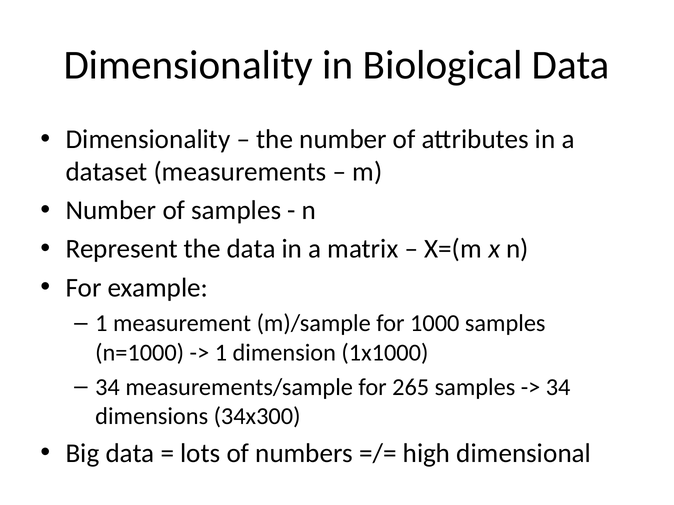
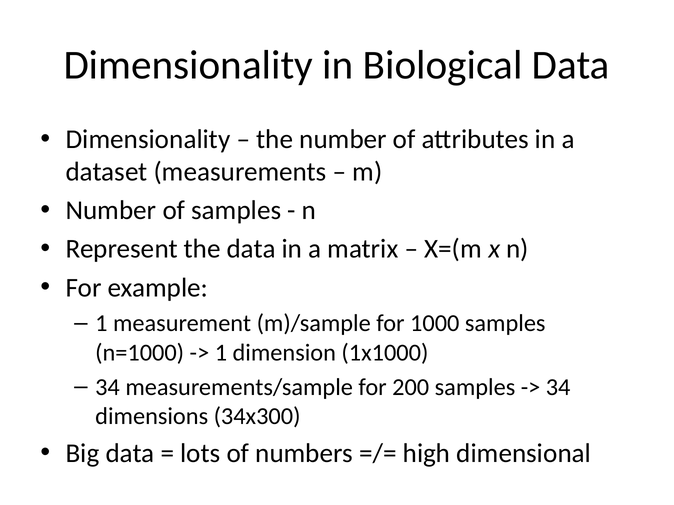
265: 265 -> 200 (411, 387)
